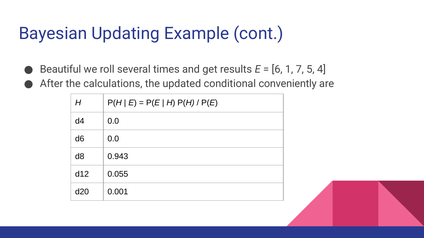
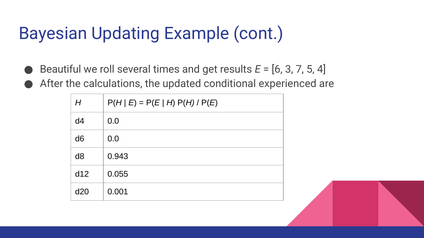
1: 1 -> 3 (289, 69)
conveniently: conveniently -> experienced (288, 84)
